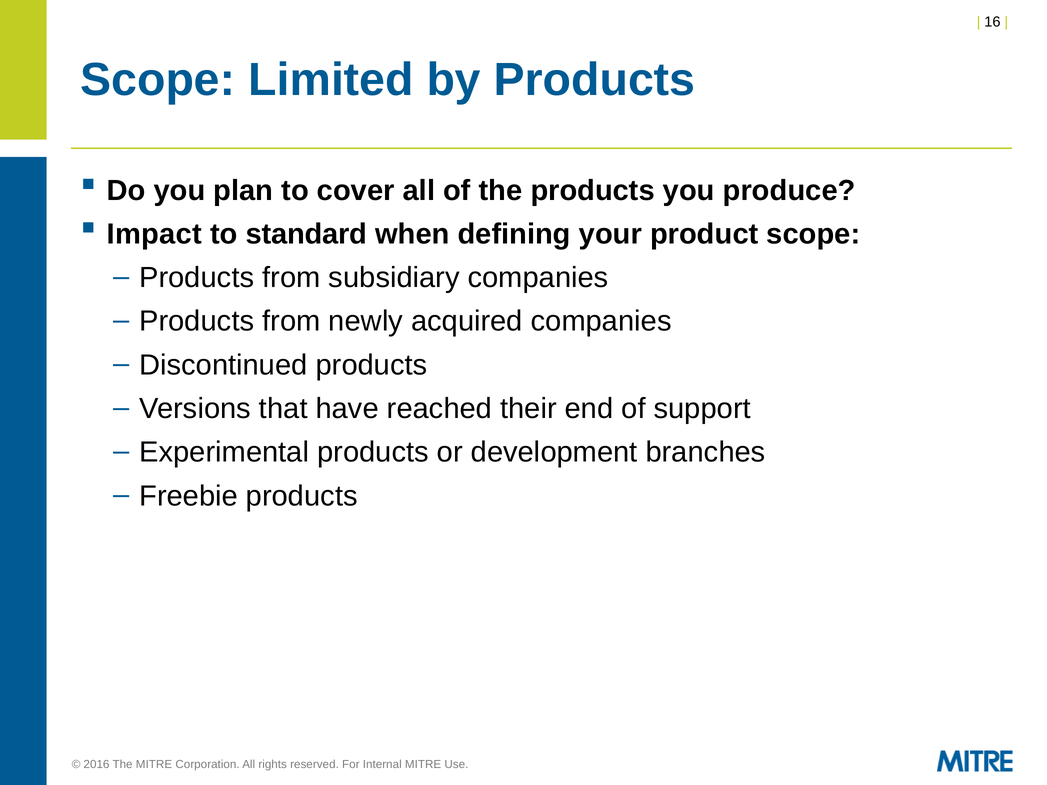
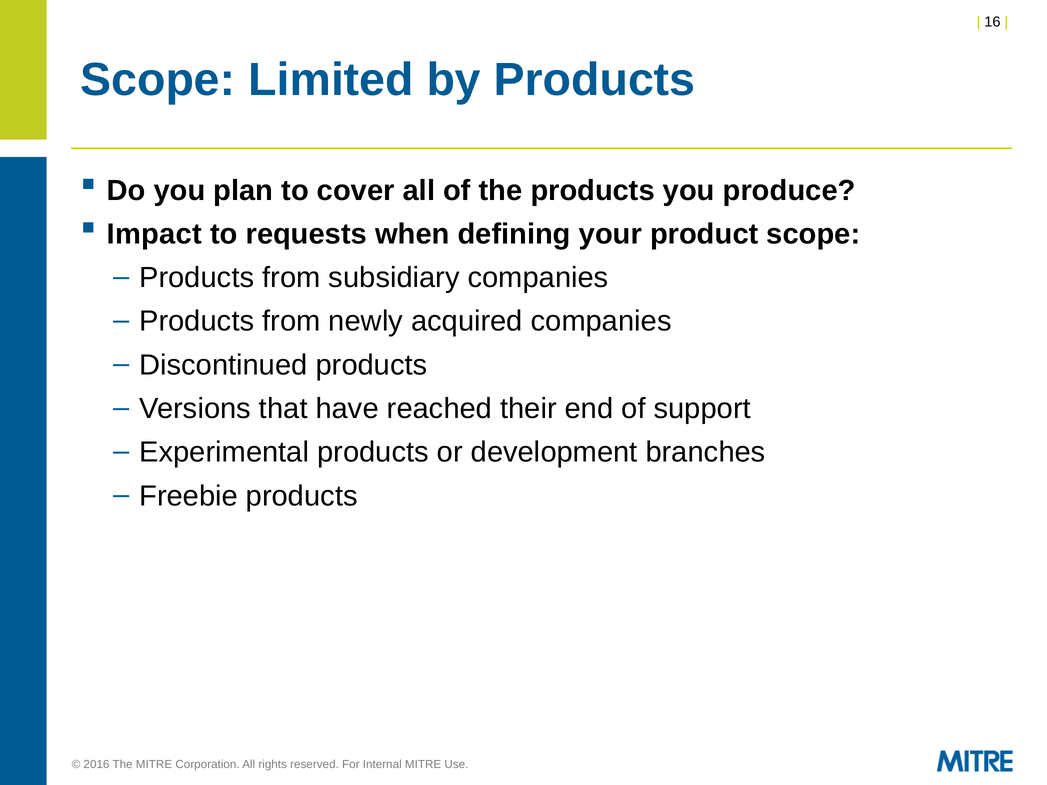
standard: standard -> requests (306, 234)
